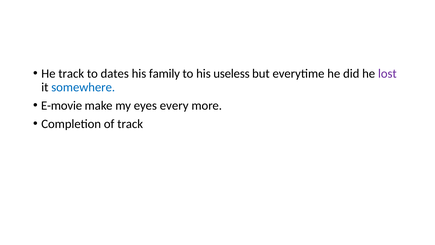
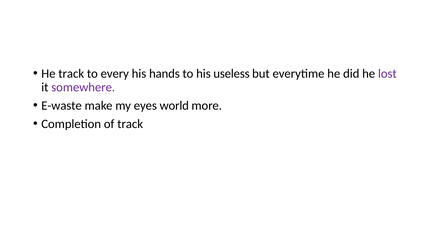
dates: dates -> every (115, 74)
family: family -> hands (164, 74)
somewhere colour: blue -> purple (83, 87)
E-movie: E-movie -> E-waste (62, 105)
every: every -> world (174, 105)
